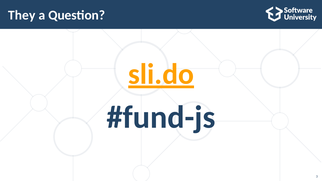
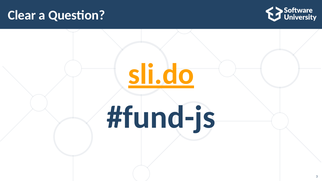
They: They -> Clear (22, 15)
